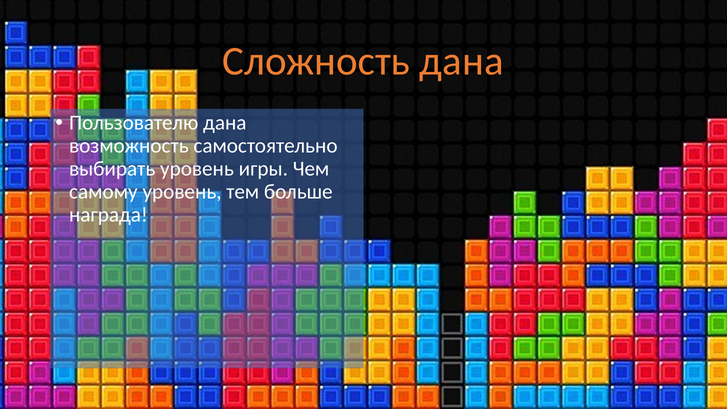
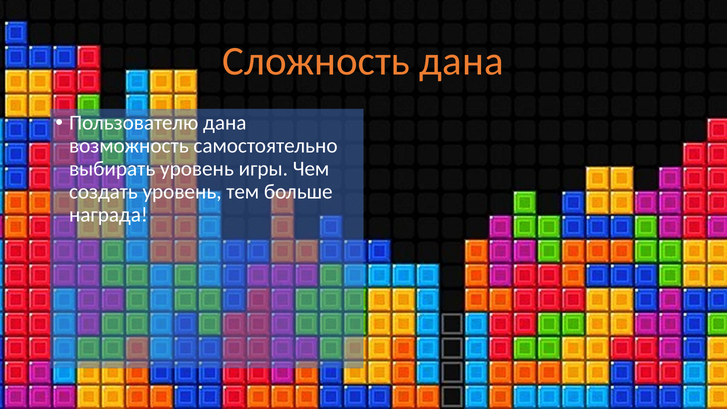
самому: самому -> создать (103, 192)
